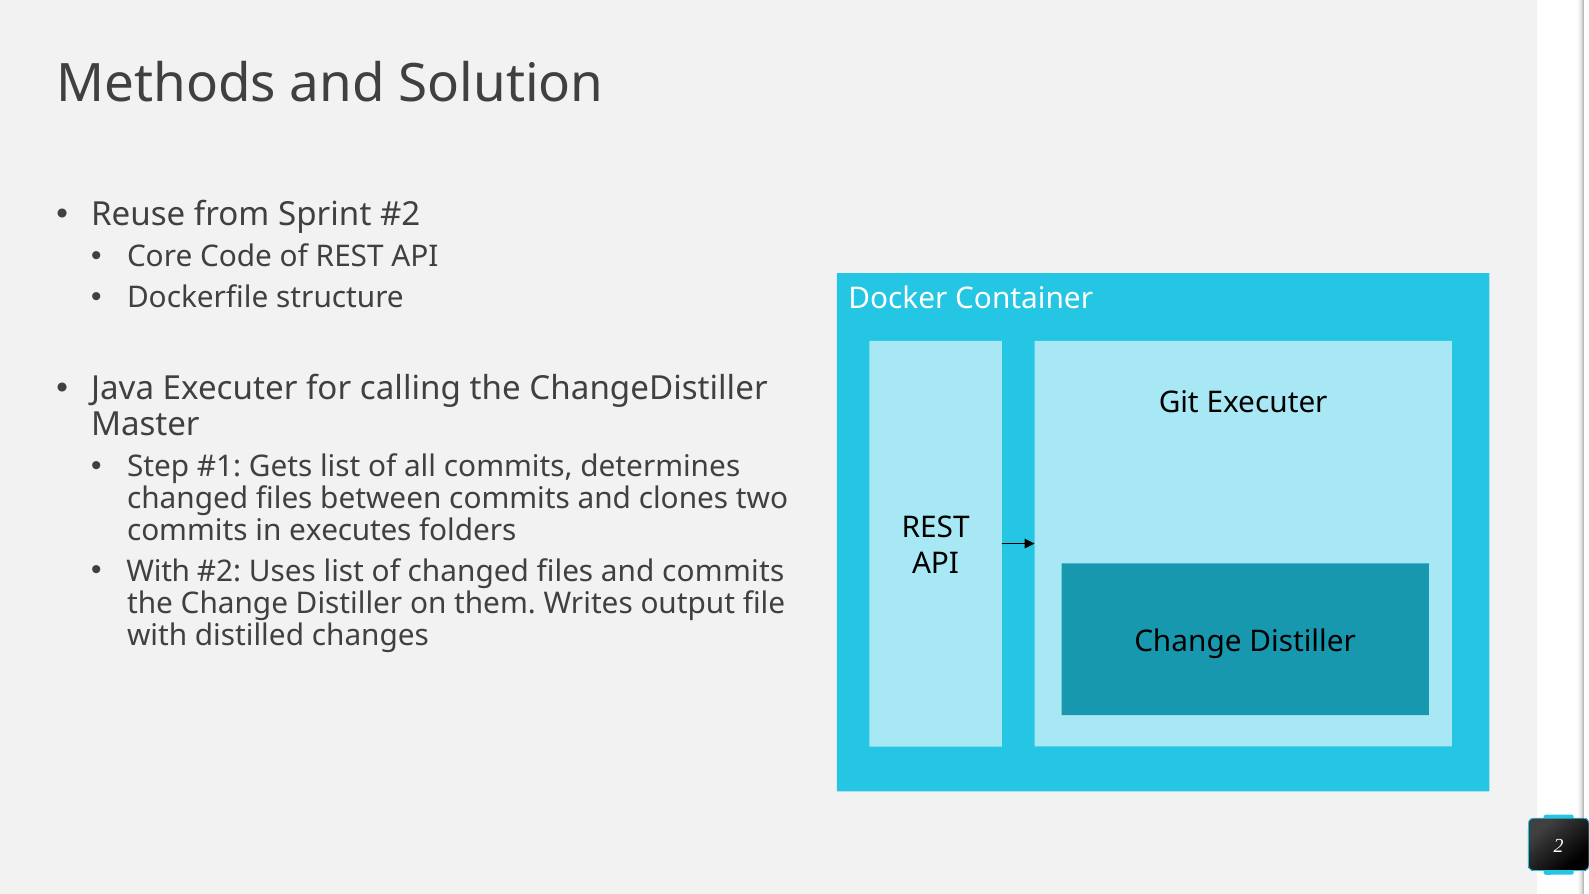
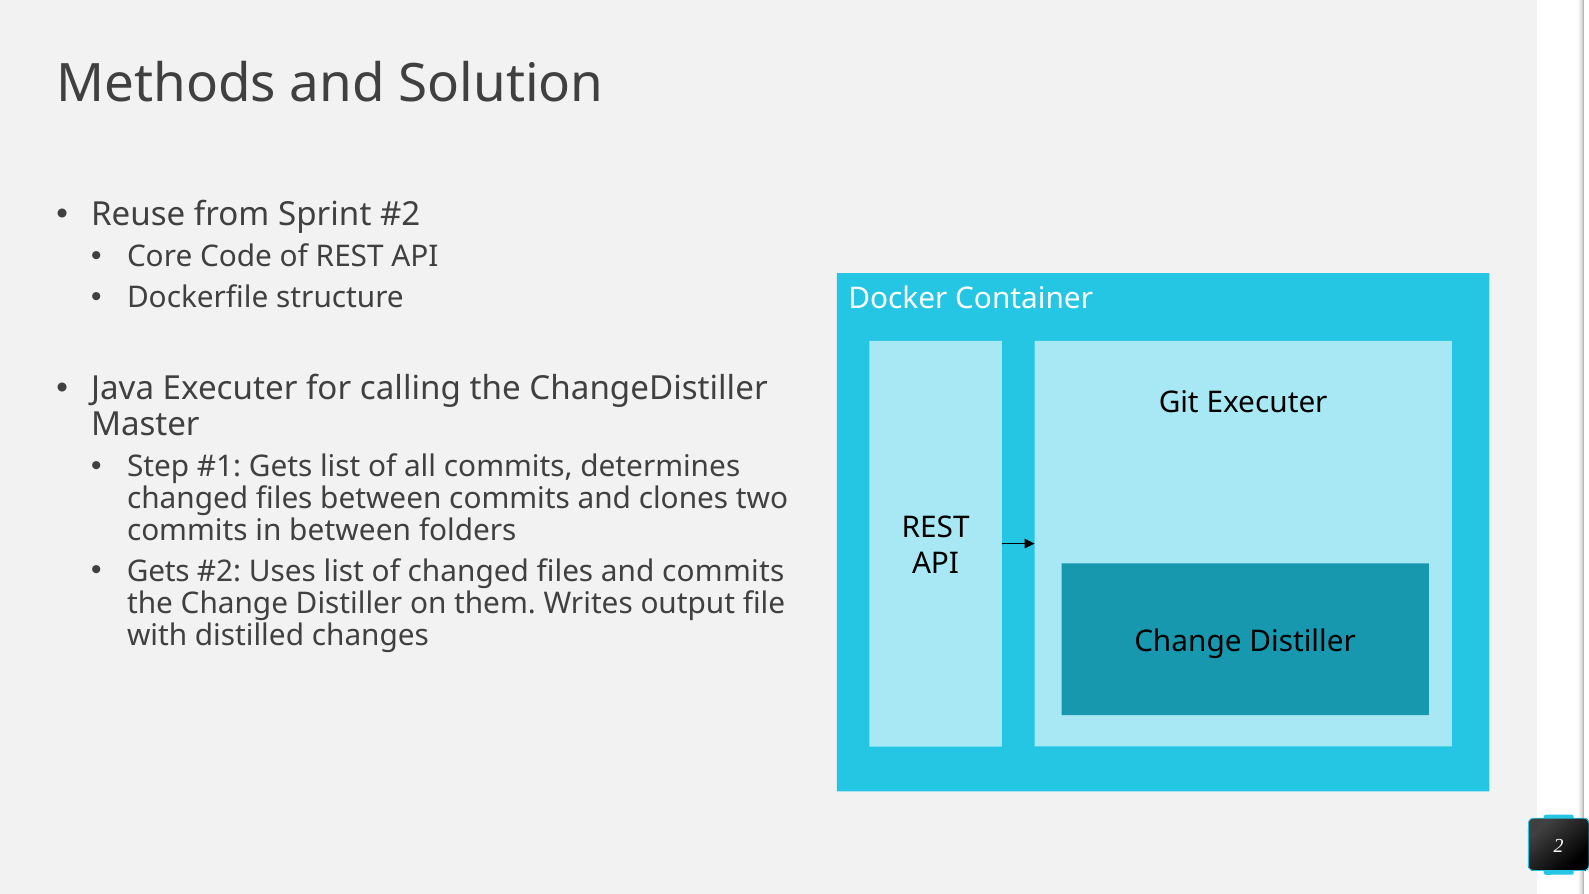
in executes: executes -> between (350, 531)
With: With -> Gets (158, 571)
